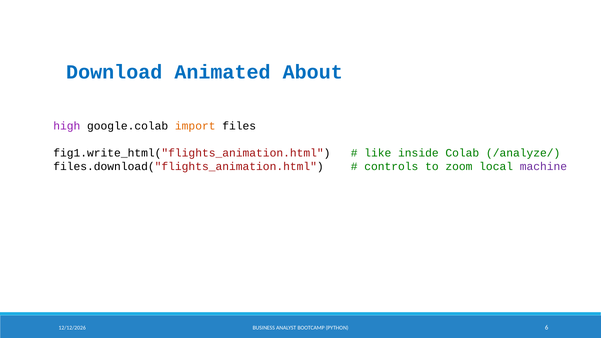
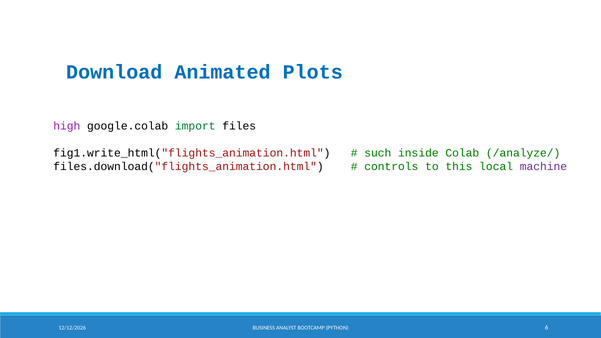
About: About -> Plots (313, 72)
import colour: orange -> green (195, 126)
like: like -> such (378, 153)
zoom: zoom -> this (459, 167)
